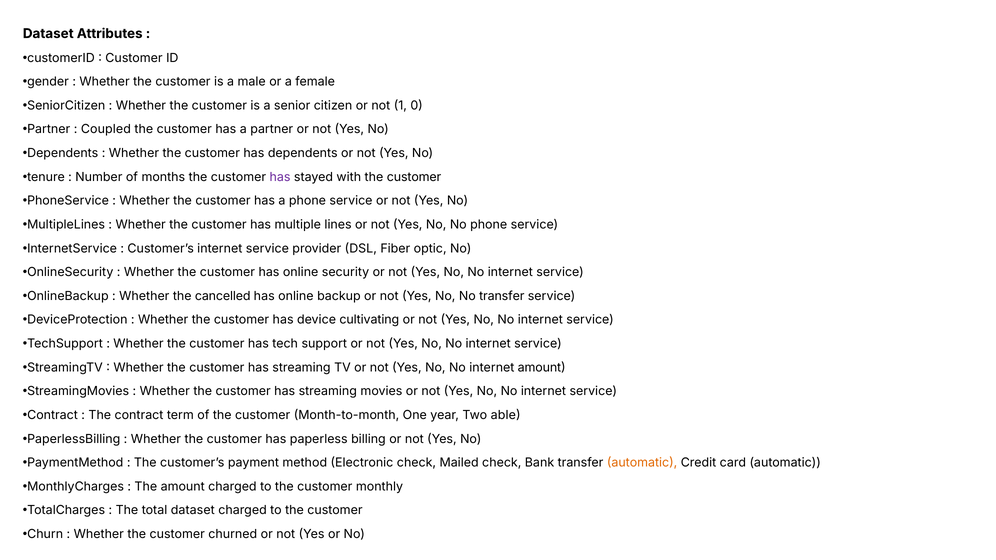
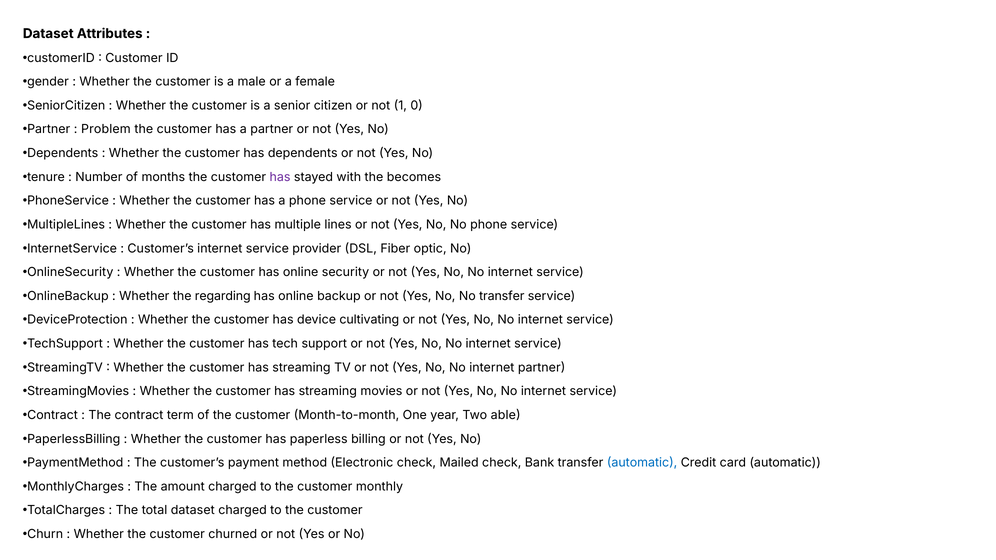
Coupled: Coupled -> Problem (106, 129)
with the customer: customer -> becomes (414, 177)
cancelled: cancelled -> regarding (223, 296)
internet amount: amount -> partner (542, 368)
automatic colour: orange -> blue (642, 463)
